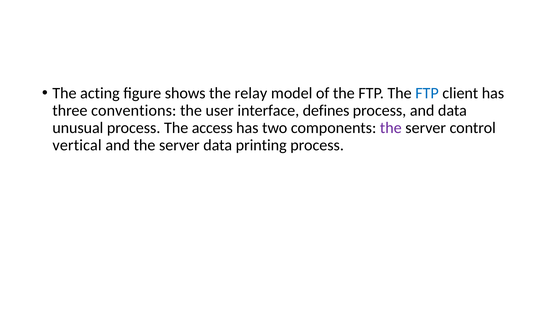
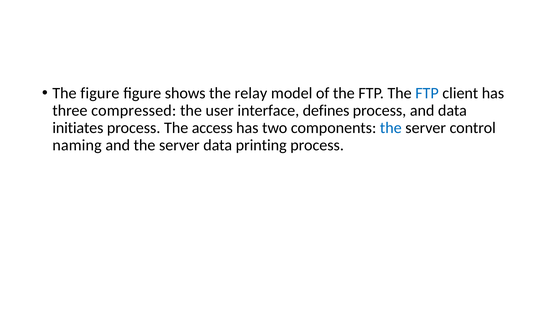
The acting: acting -> figure (100, 93)
conventions: conventions -> compressed (134, 111)
unusual: unusual -> initiates (78, 128)
the colour: purple -> blue (391, 128)
vertical: vertical -> naming (77, 145)
